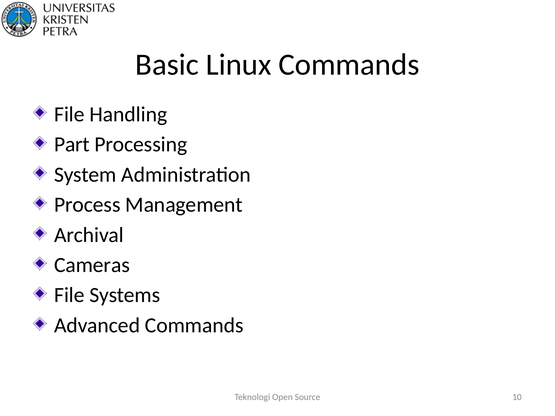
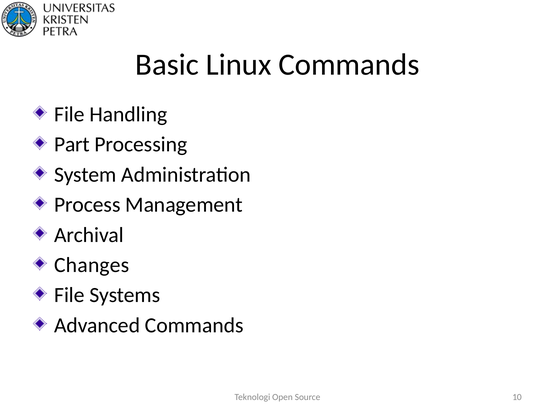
Cameras: Cameras -> Changes (92, 265)
